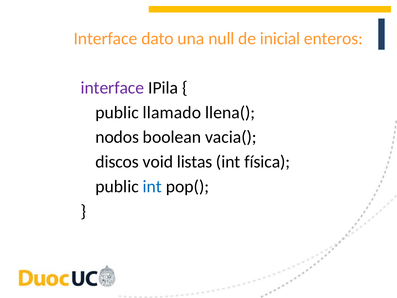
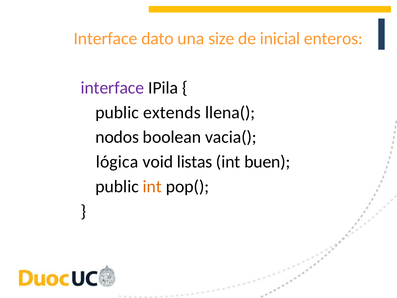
null: null -> size (221, 39)
llamado: llamado -> extends (172, 112)
discos: discos -> lógica (117, 162)
física: física -> buen (267, 162)
int colour: blue -> orange (152, 186)
